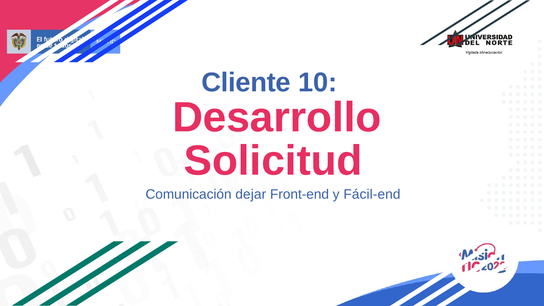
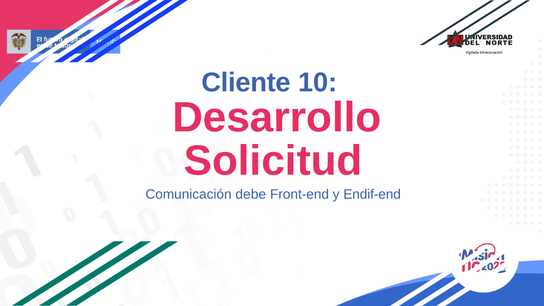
dejar: dejar -> debe (251, 194)
Fácil-end: Fácil-end -> Endif-end (372, 194)
